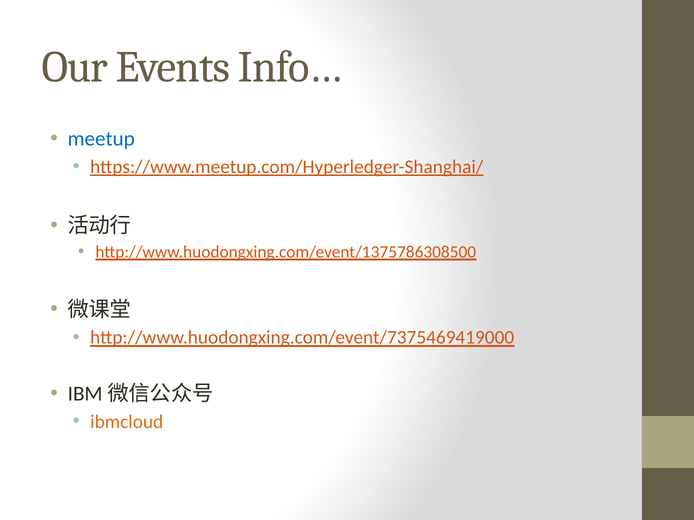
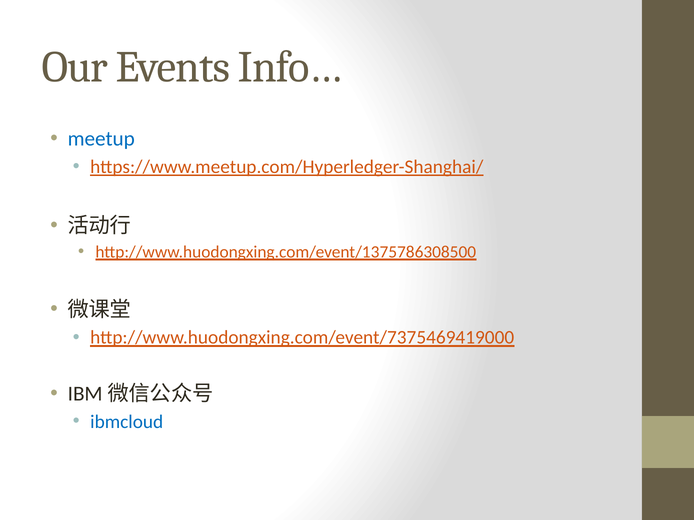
ibmcloud colour: orange -> blue (127, 422)
